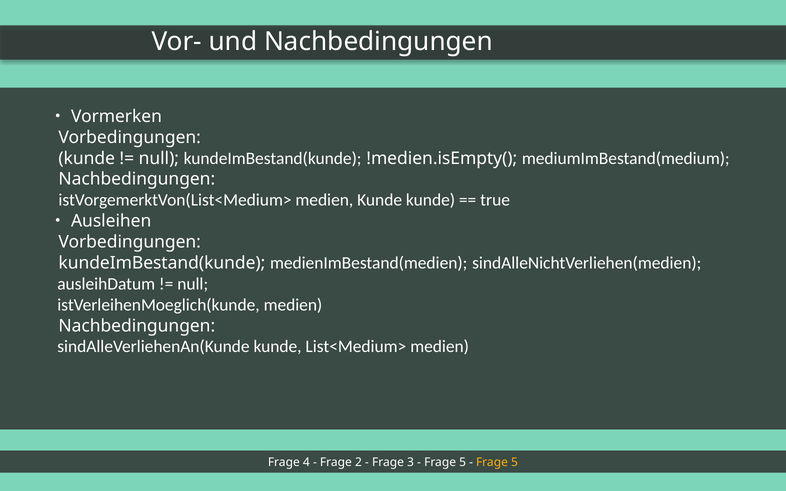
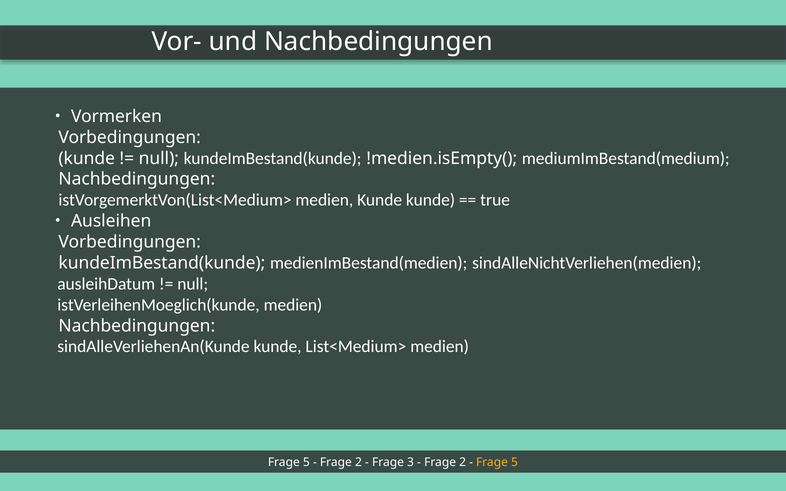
4: 4 -> 5 (306, 463)
5: 5 -> 2 (463, 463)
